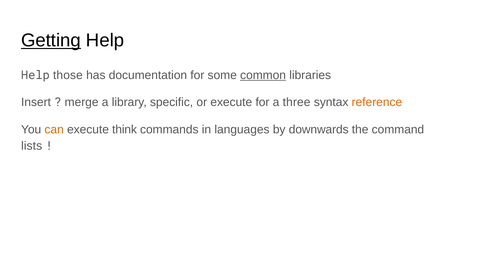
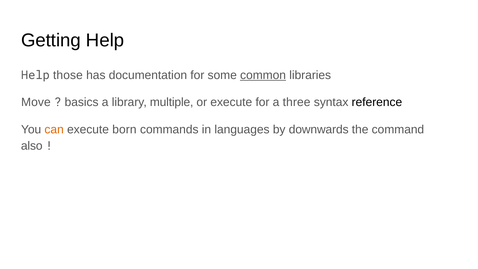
Getting underline: present -> none (51, 40)
Insert: Insert -> Move (36, 102)
merge: merge -> basics (82, 102)
specific: specific -> multiple (172, 102)
reference colour: orange -> black (377, 102)
think: think -> born (124, 129)
lists: lists -> also (32, 146)
